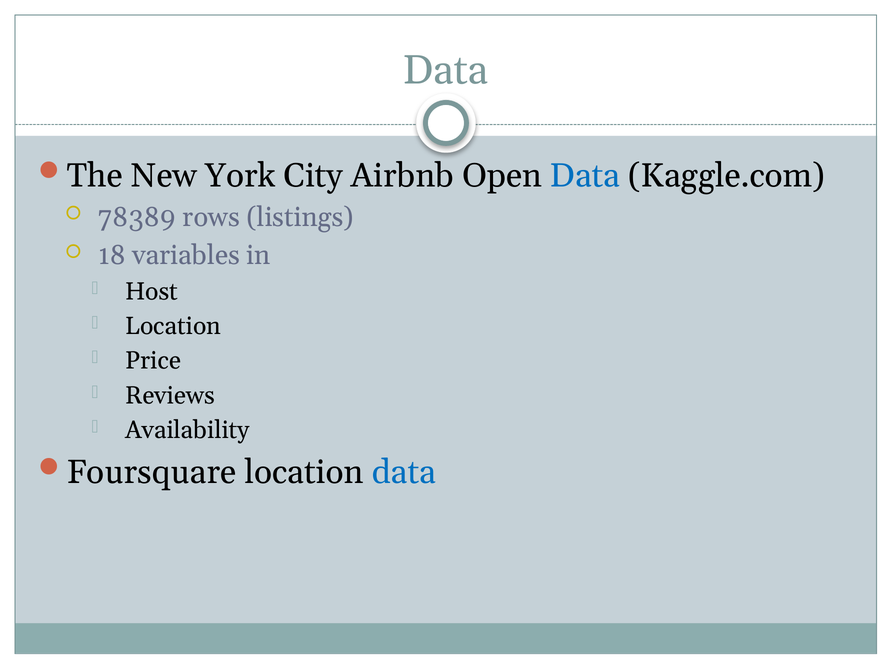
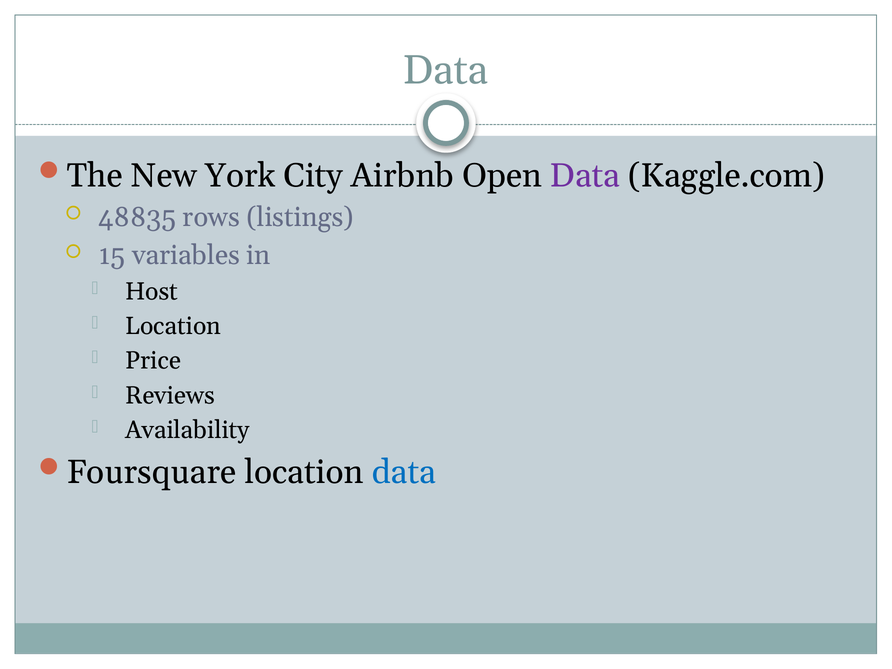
Data colour: blue -> purple (585, 176)
78389: 78389 -> 48835 (137, 217)
18: 18 -> 15 (112, 255)
